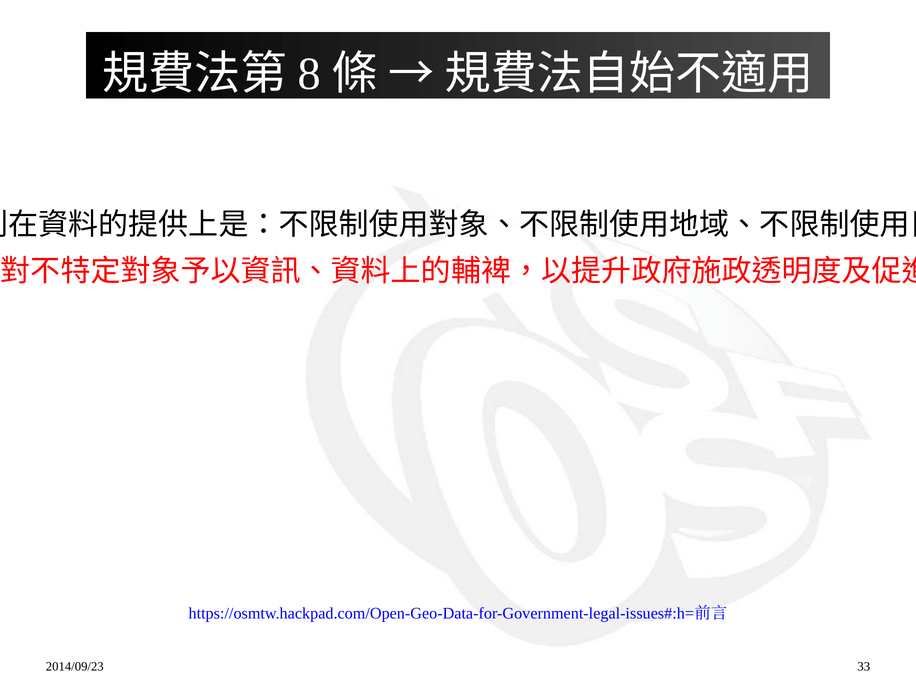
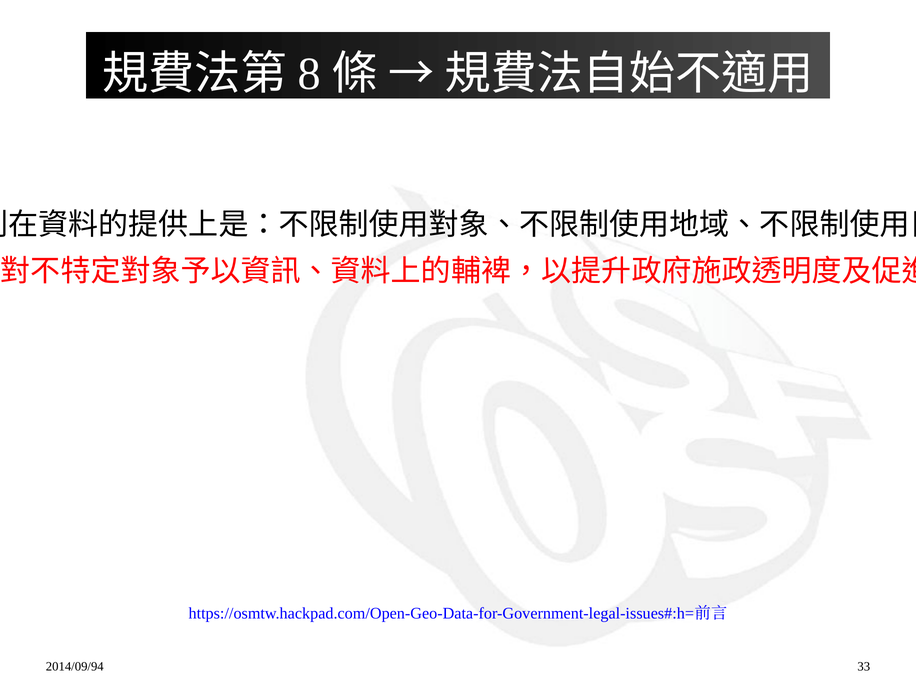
2014/09/23: 2014/09/23 -> 2014/09/94 (75, 666)
